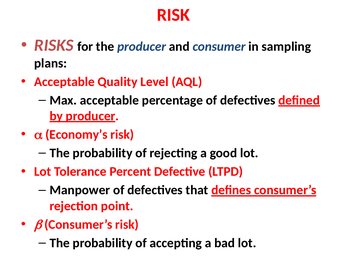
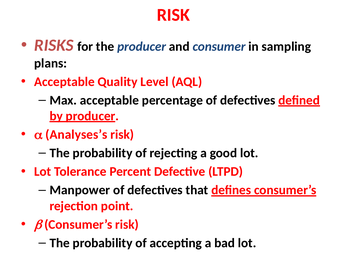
Economy’s: Economy’s -> Analyses’s (76, 135)
